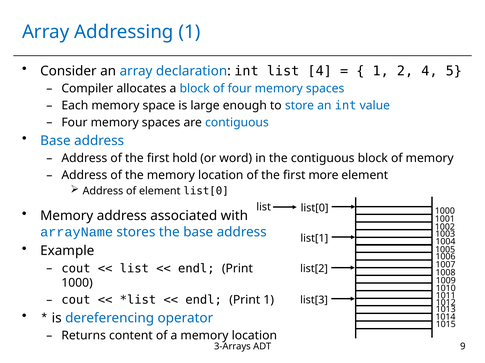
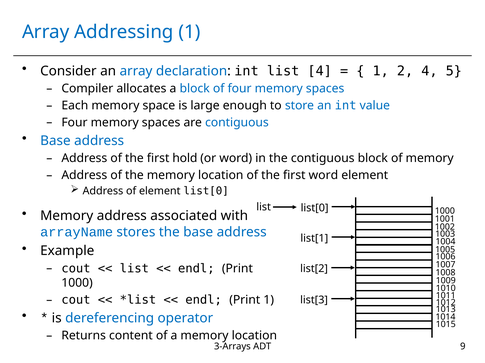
first more: more -> word (323, 176)
